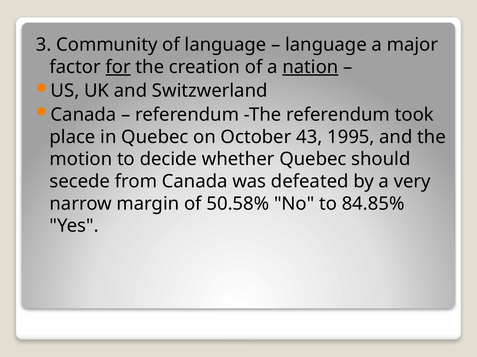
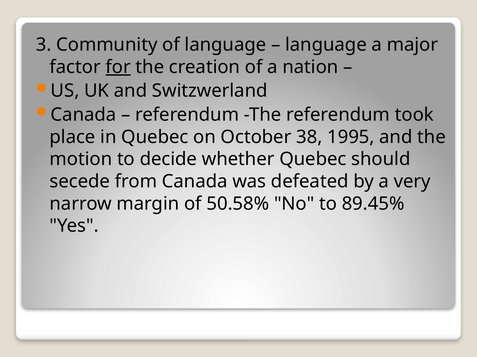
nation underline: present -> none (310, 67)
43: 43 -> 38 (309, 137)
84.85%: 84.85% -> 89.45% (373, 204)
